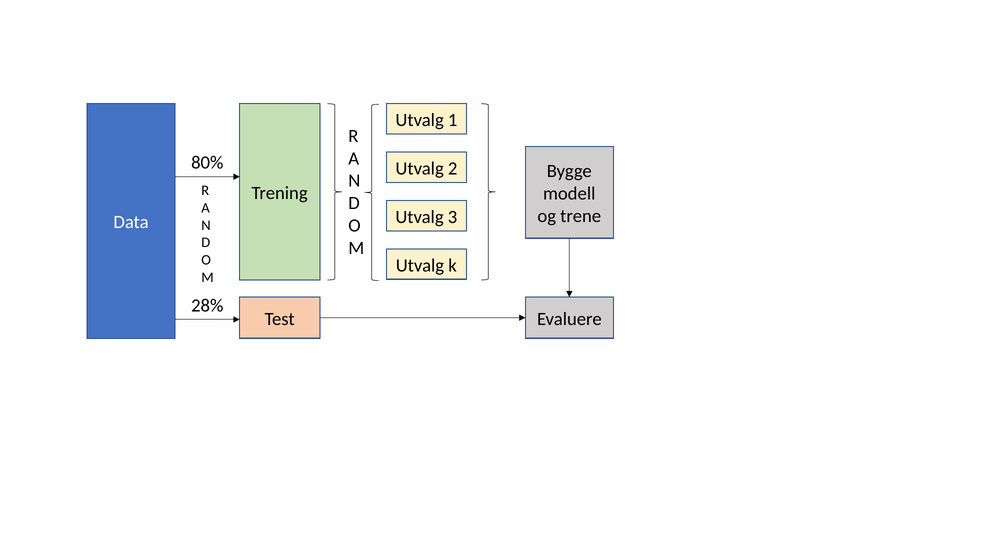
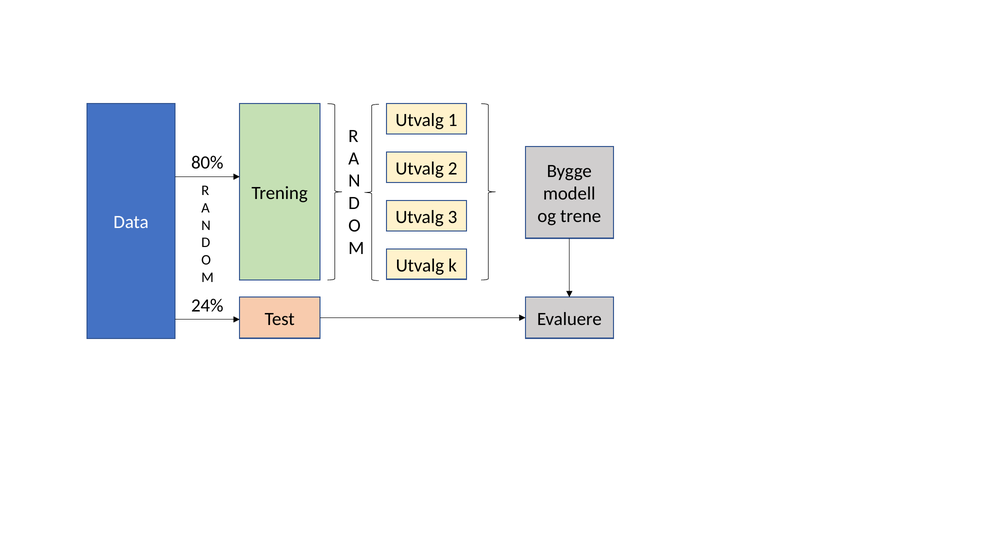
28%: 28% -> 24% (207, 306)
